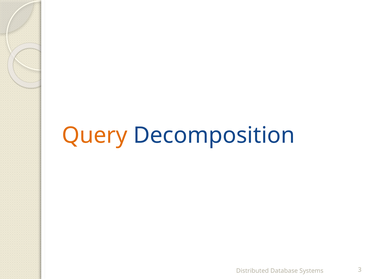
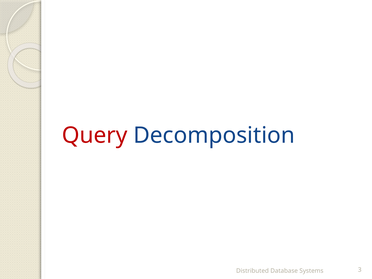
Query colour: orange -> red (95, 135)
